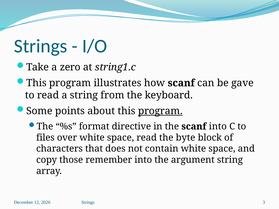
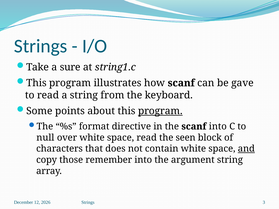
zero: zero -> sure (70, 67)
files: files -> null (45, 138)
byte: byte -> seen (186, 138)
and underline: none -> present (246, 149)
